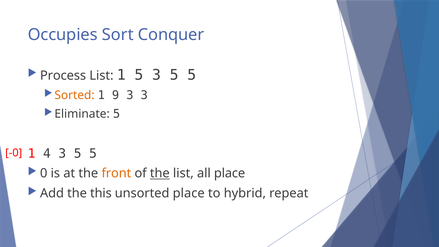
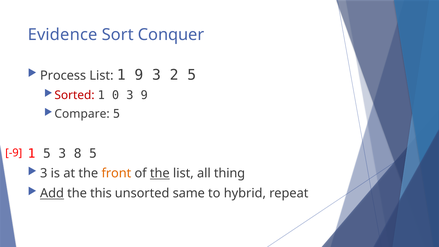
Occupies: Occupies -> Evidence (63, 35)
1 5: 5 -> 9 (139, 75)
5: 5 -> 2 (174, 75)
Sorted colour: orange -> red (74, 95)
9: 9 -> 0 (116, 95)
3 3: 3 -> 9 (144, 95)
Eliminate: Eliminate -> Compare (82, 114)
1 4: 4 -> 5 (47, 153)
5: 5 -> 8 (78, 153)
-0: -0 -> -9 (14, 153)
0: 0 -> 3 (44, 173)
all place: place -> thing (230, 173)
Add underline: none -> present (52, 193)
unsorted place: place -> same (189, 193)
